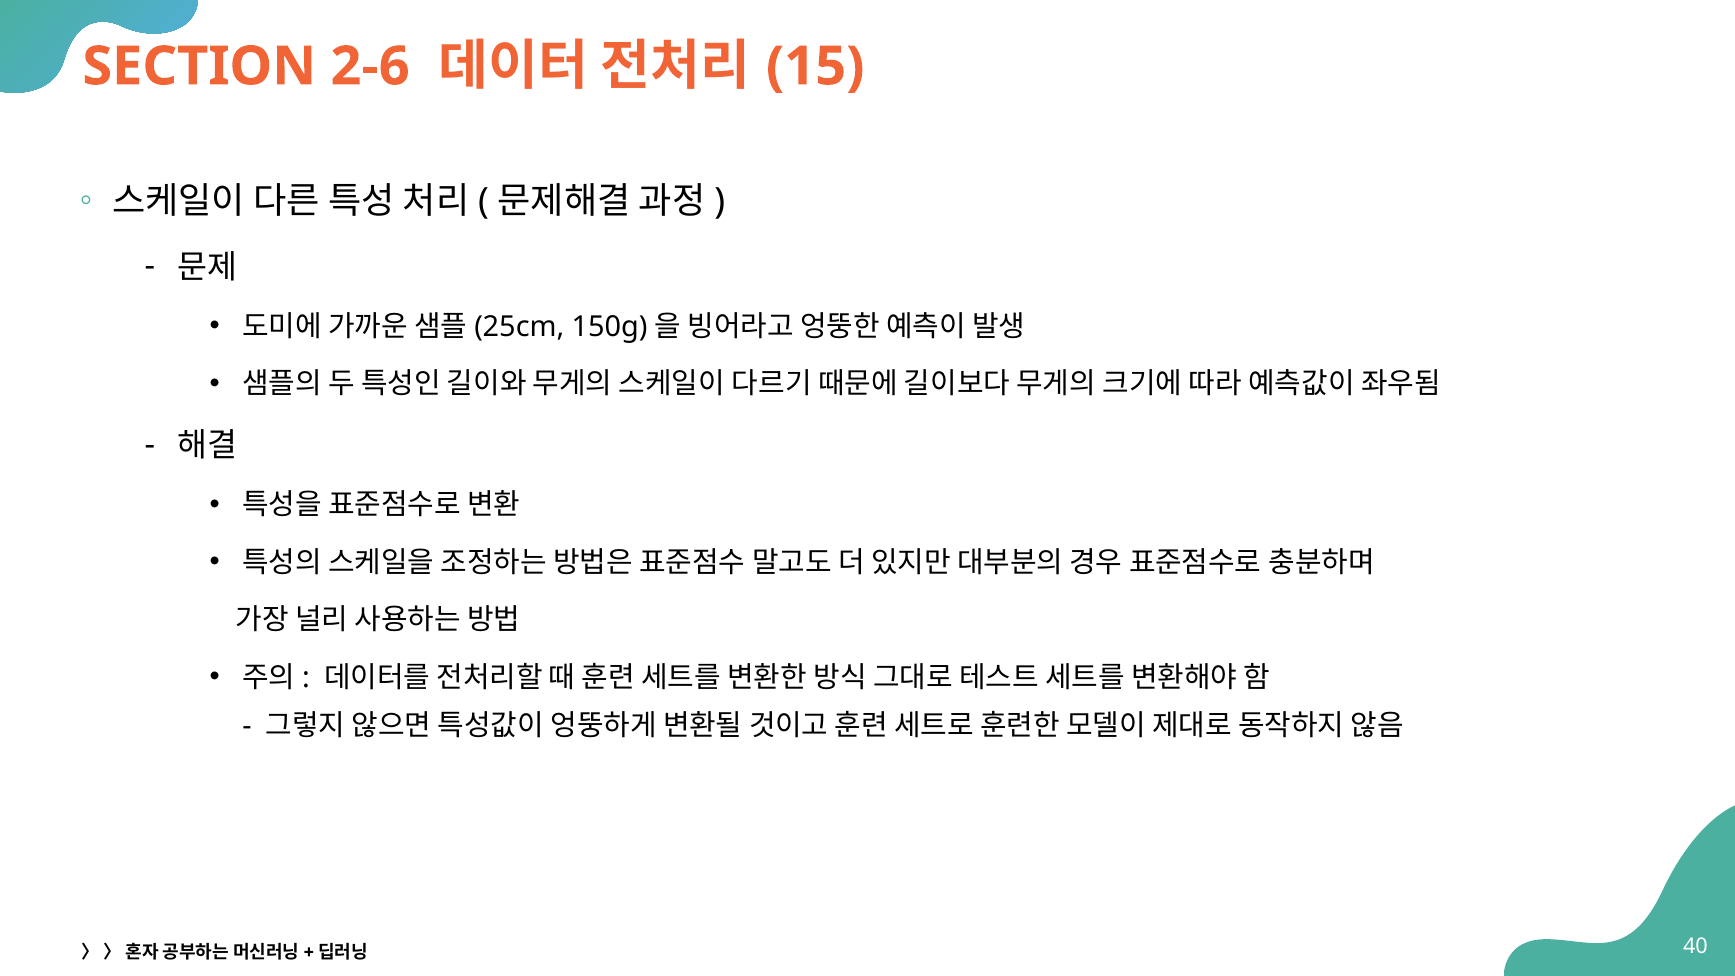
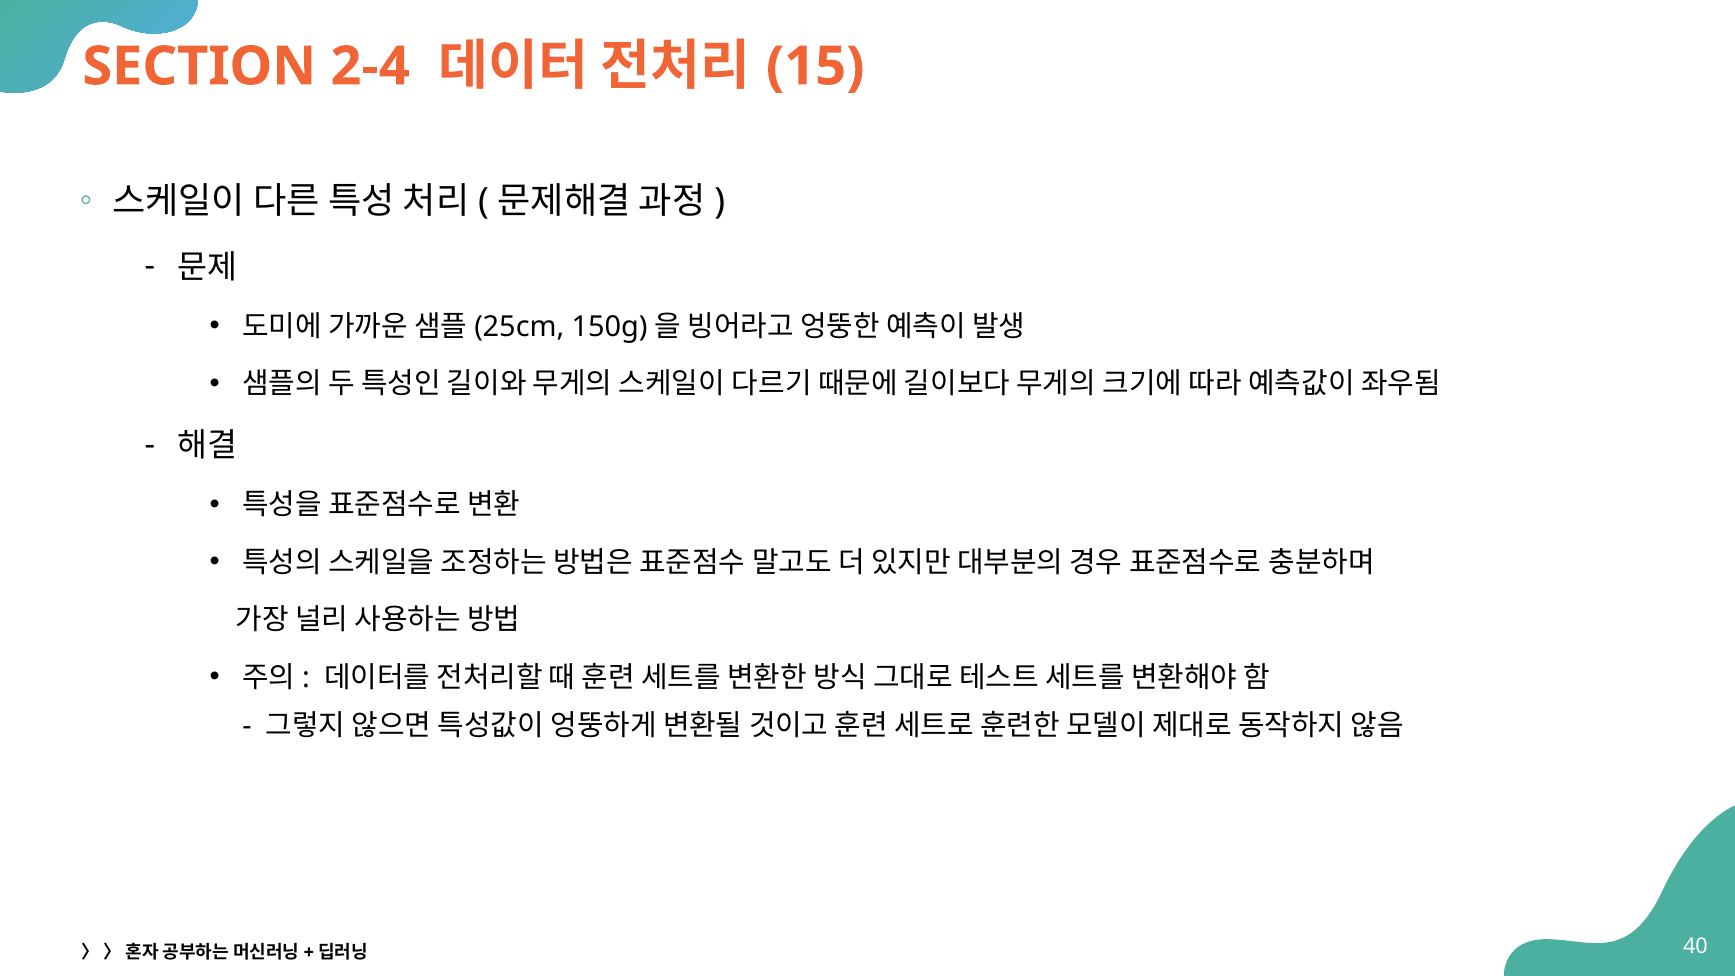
2-6: 2-6 -> 2-4 (370, 66)
